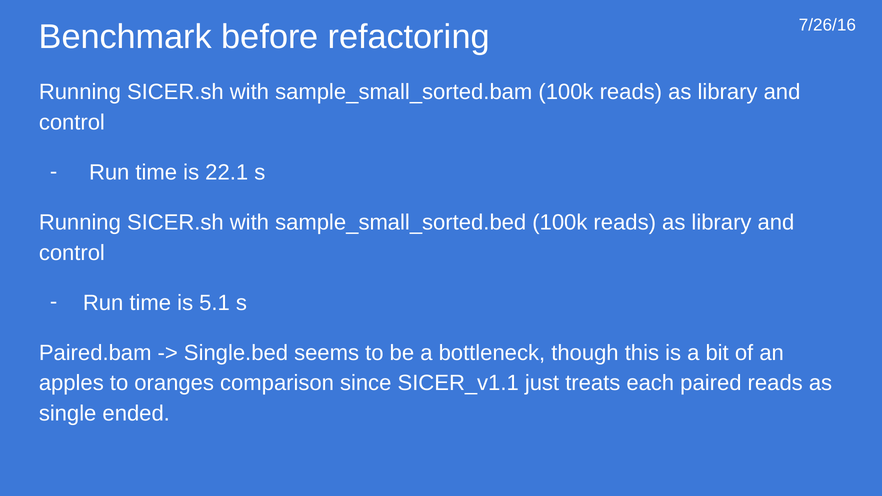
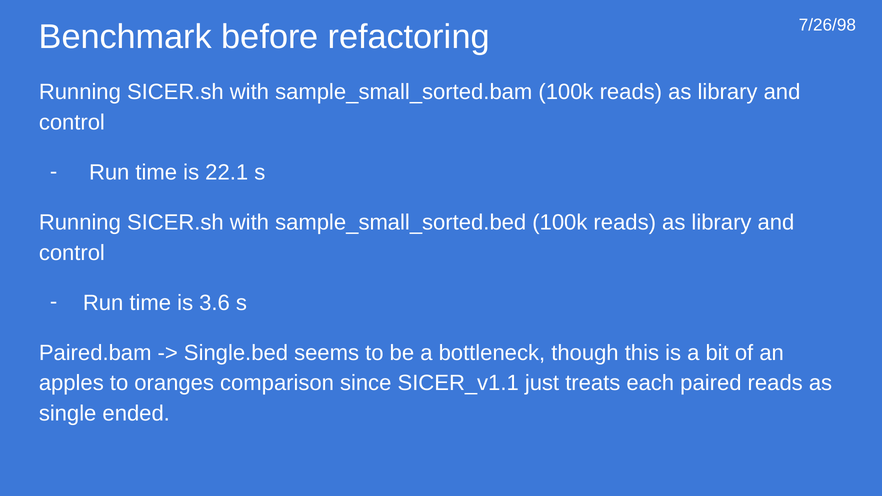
7/26/16: 7/26/16 -> 7/26/98 (827, 25)
5.1: 5.1 -> 3.6 (215, 303)
